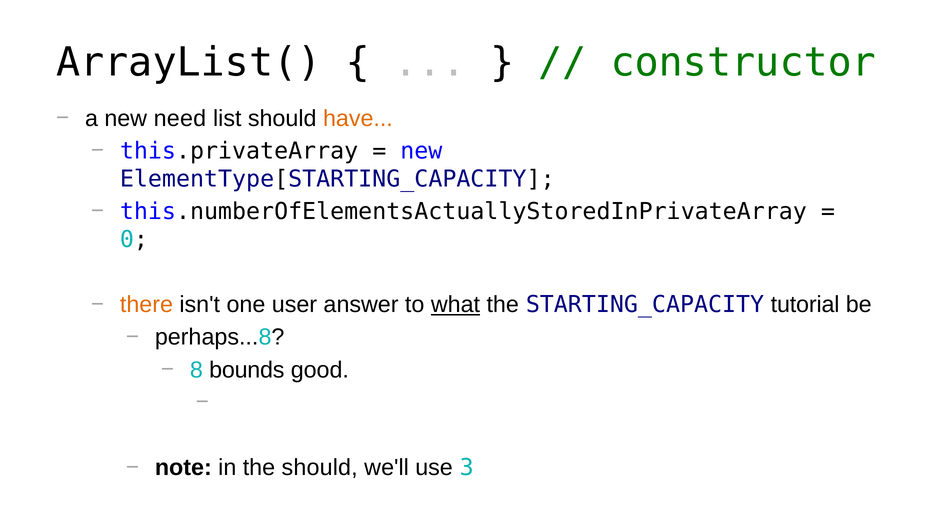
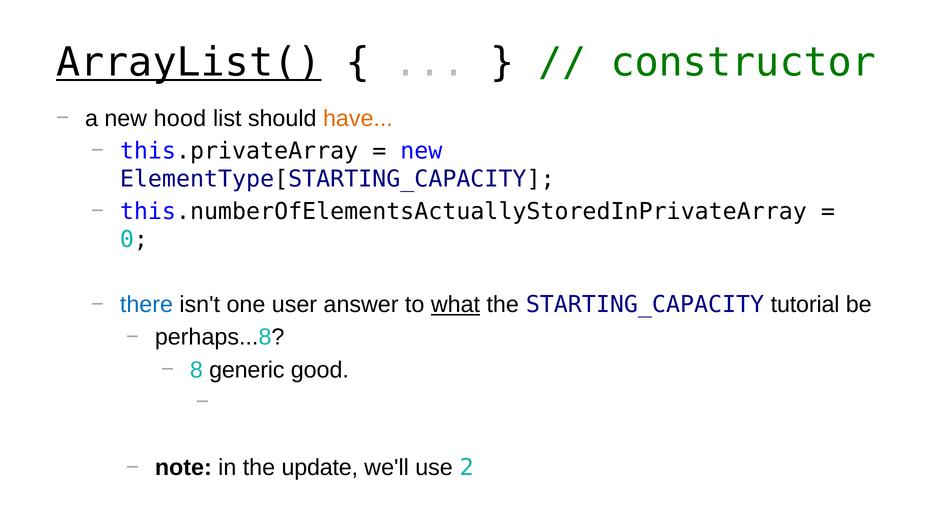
ArrayList( underline: none -> present (189, 63)
need: need -> hood (180, 118)
there colour: orange -> blue (146, 305)
bounds: bounds -> generic (247, 370)
the should: should -> update (320, 468)
3: 3 -> 2 (467, 468)
